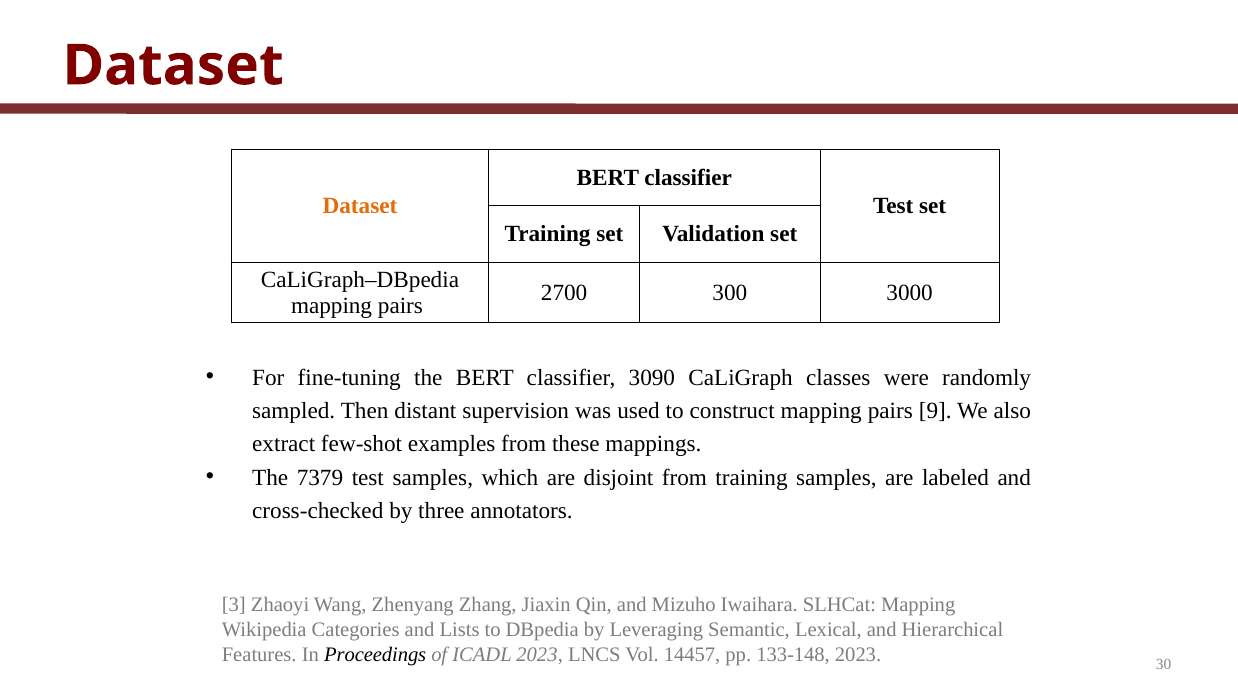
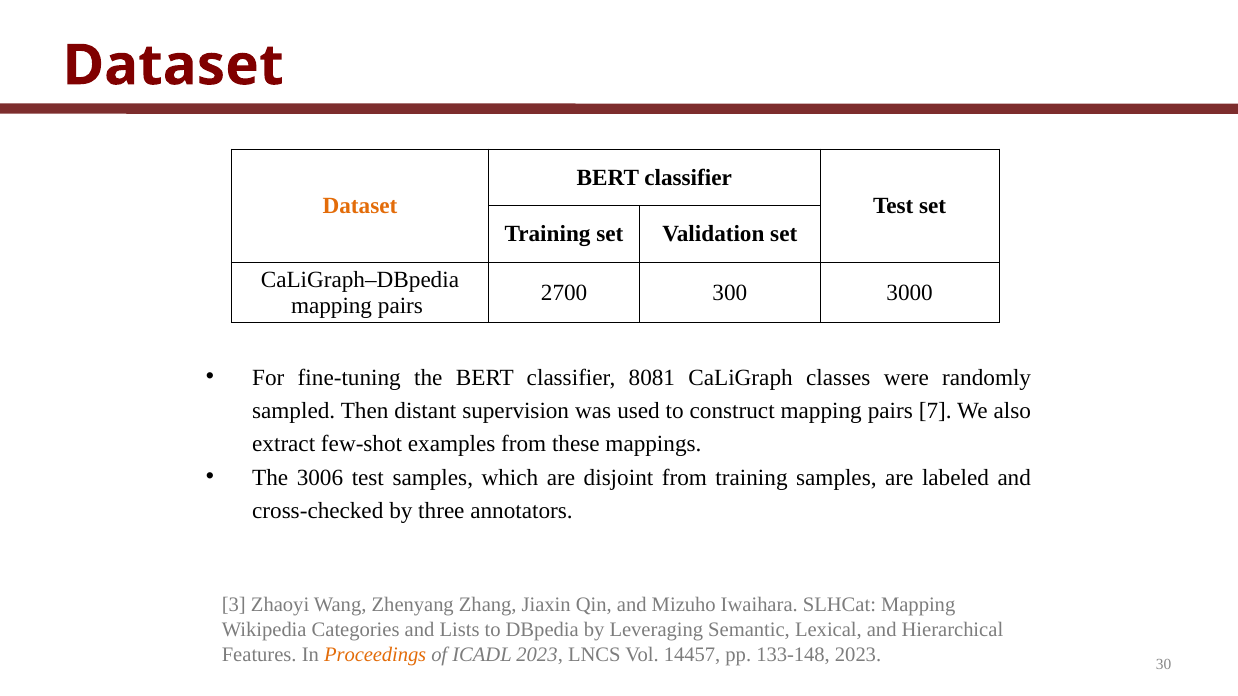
3090: 3090 -> 8081 (652, 378)
9: 9 -> 7 (935, 411)
7379: 7379 -> 3006 (320, 478)
Proceedings colour: black -> orange (375, 655)
